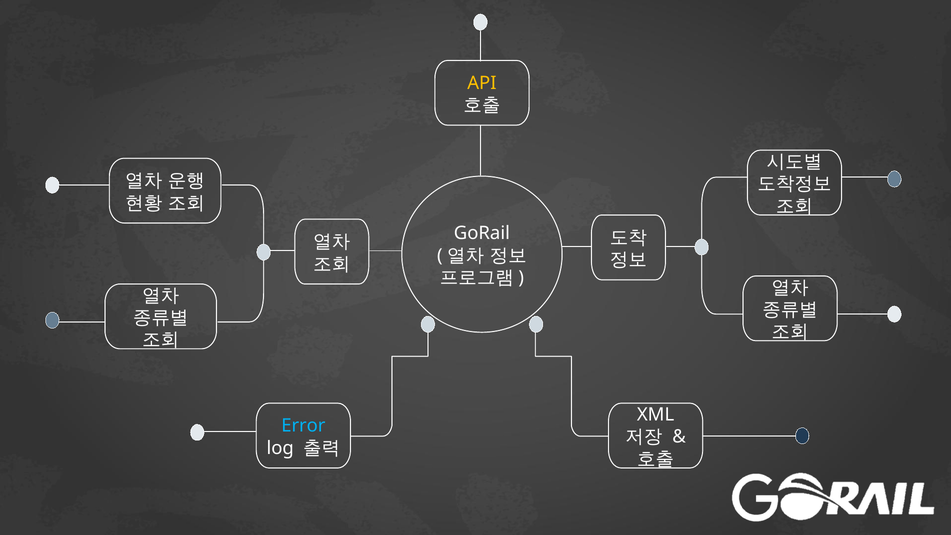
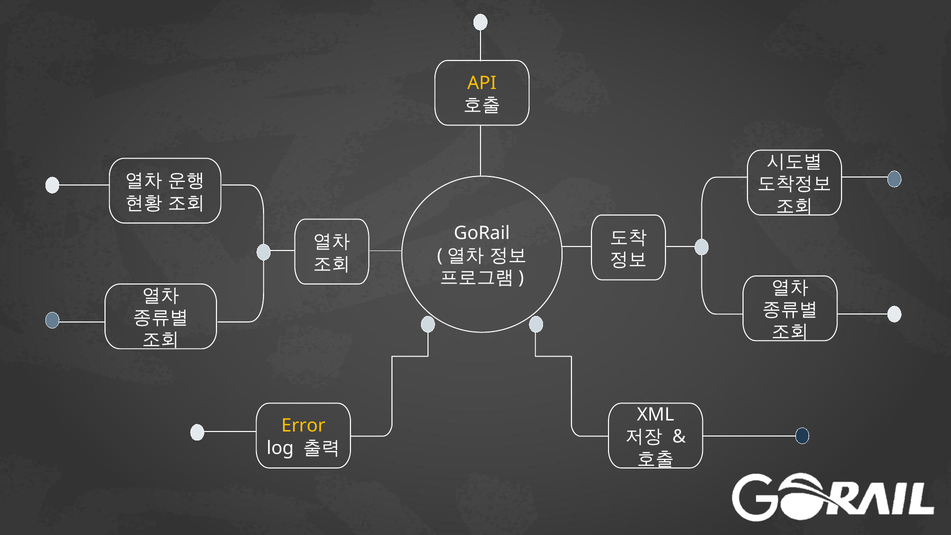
Error colour: light blue -> yellow (303, 426)
